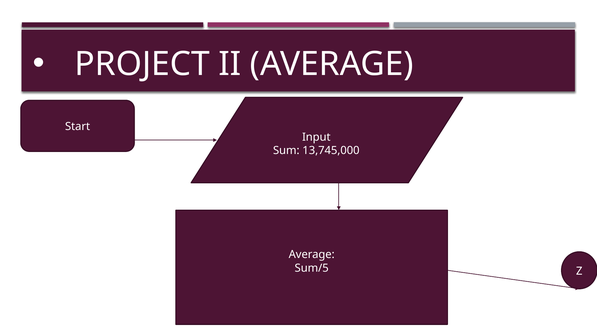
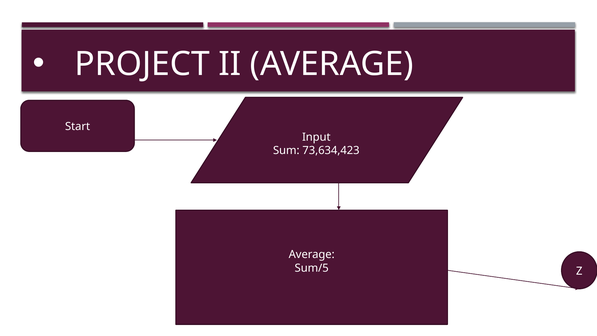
13,745,000: 13,745,000 -> 73,634,423 (331, 150)
